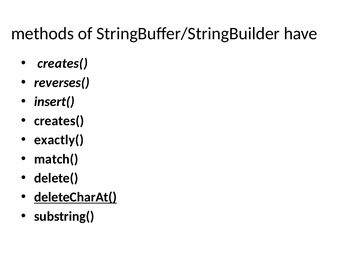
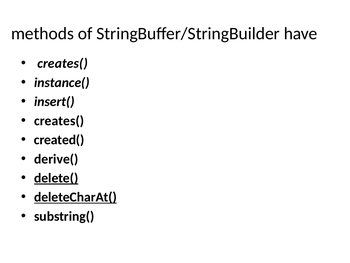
reverses(: reverses( -> instance( (62, 82)
exactly(: exactly( -> created( (59, 140)
match(: match( -> derive( (56, 159)
delete( underline: none -> present (56, 178)
